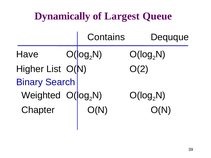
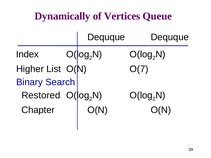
Largest: Largest -> Vertices (122, 16)
Contains: Contains -> Dequque (106, 37)
Have: Have -> Index (27, 54)
O(2: O(2 -> O(7 (139, 69)
Weighted: Weighted -> Restored (41, 95)
